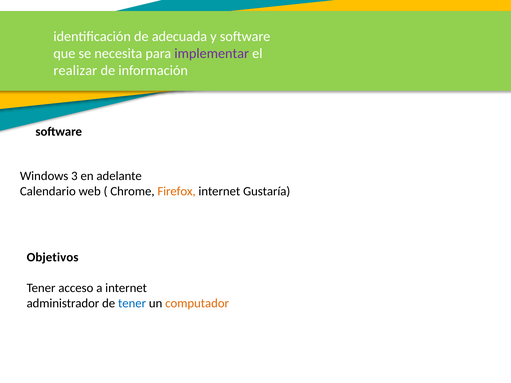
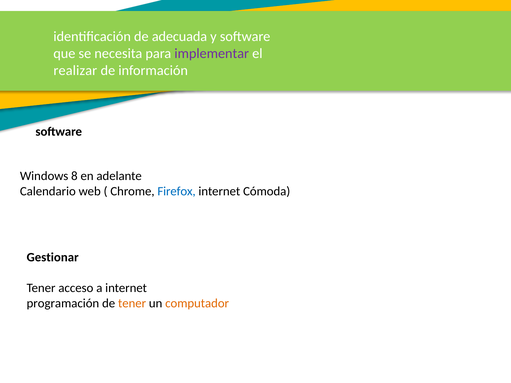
3: 3 -> 8 (74, 176)
Firefox colour: orange -> blue (177, 191)
Gustaría: Gustaría -> Cómoda (267, 191)
Objetivos: Objetivos -> Gestionar (53, 257)
administrador: administrador -> programación (63, 303)
tener colour: blue -> orange (132, 303)
